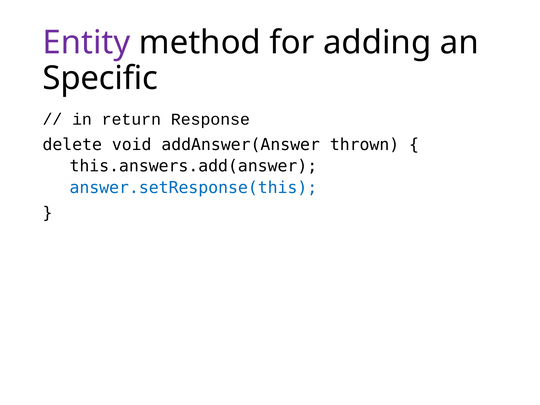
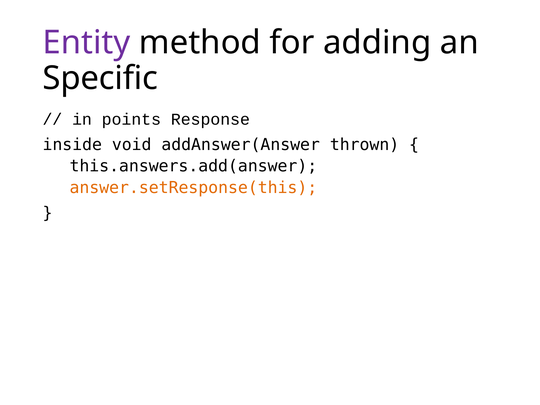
return: return -> points (131, 119)
delete: delete -> inside (72, 145)
answer.setResponse(this colour: blue -> orange (193, 188)
